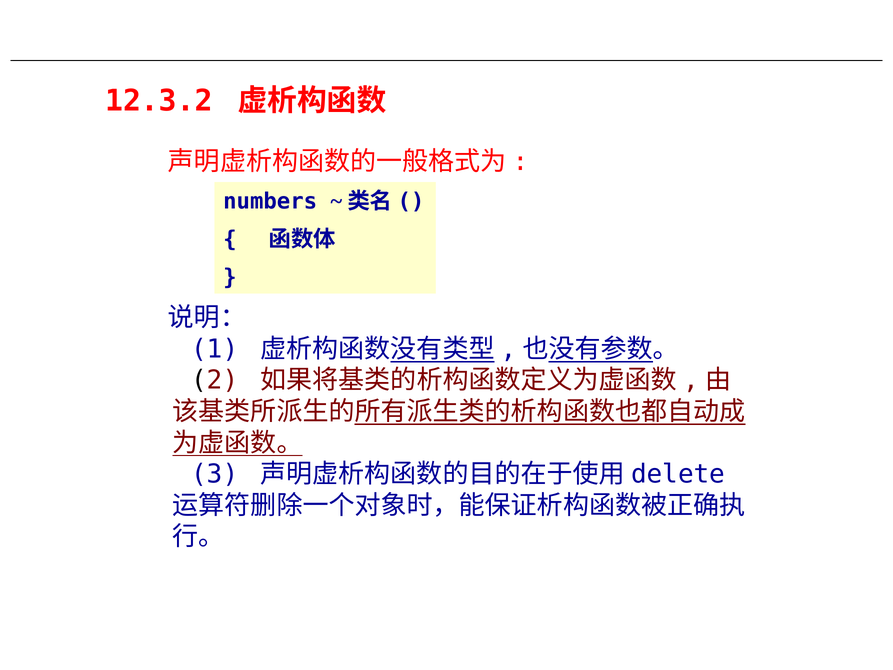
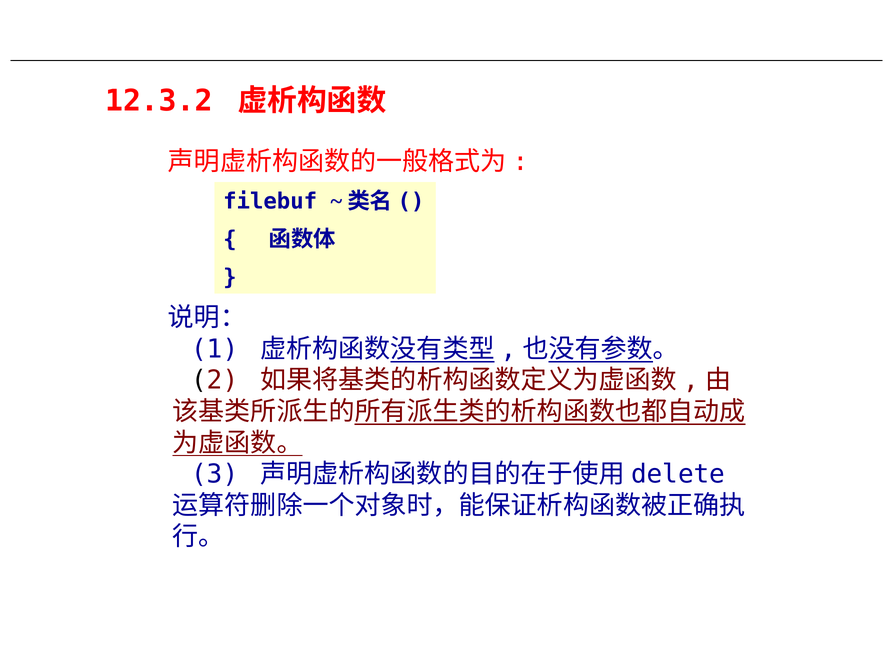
numbers: numbers -> filebuf (270, 201)
